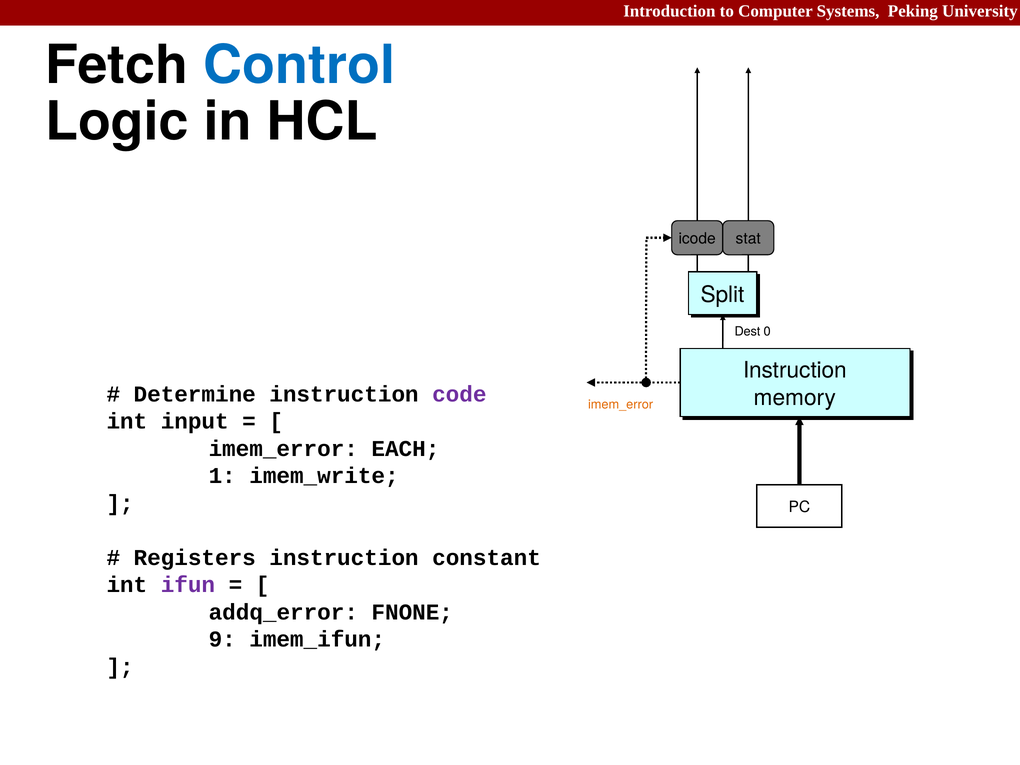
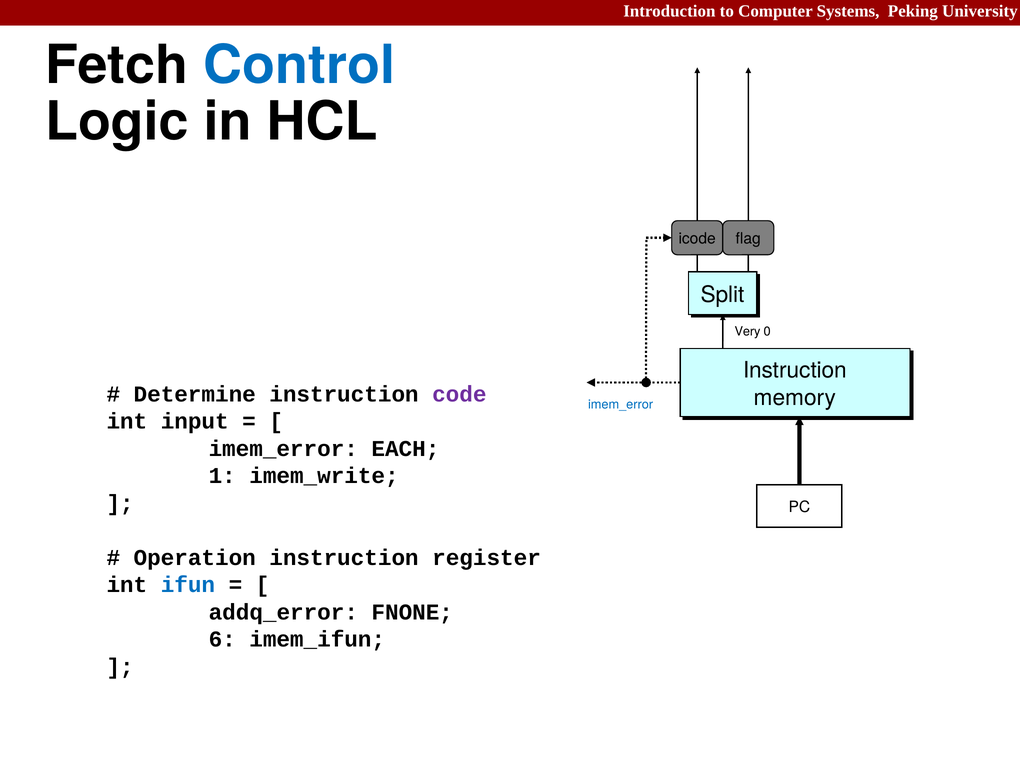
stat: stat -> flag (748, 239)
Dest: Dest -> Very (747, 331)
imem_error colour: orange -> blue (621, 404)
Registers: Registers -> Operation (195, 557)
constant: constant -> register (487, 557)
ifun colour: purple -> blue (188, 585)
9: 9 -> 6 (222, 639)
